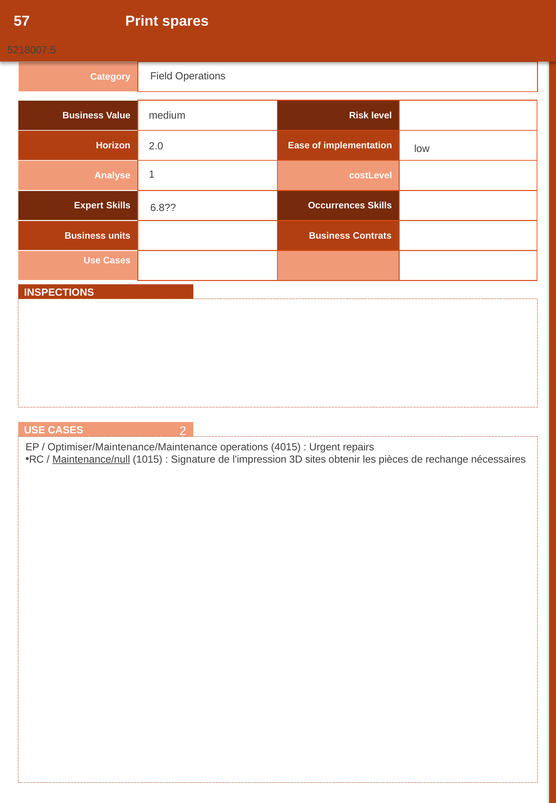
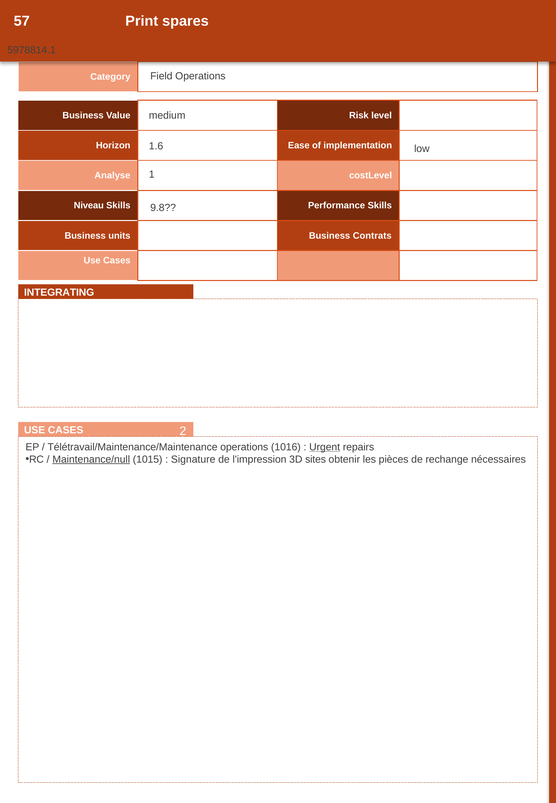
5218007.5: 5218007.5 -> 5978814.1 (32, 50)
2.0: 2.0 -> 1.6 (156, 146)
Expert: Expert -> Niveau (89, 206)
Occurrences: Occurrences -> Performance (337, 206)
6.8: 6.8 -> 9.8 (163, 208)
INSPECTIONS: INSPECTIONS -> INTEGRATING (59, 292)
Optimiser/Maintenance/Maintenance: Optimiser/Maintenance/Maintenance -> Télétravail/Maintenance/Maintenance (133, 447)
4015: 4015 -> 1016 (286, 447)
Urgent underline: none -> present (325, 447)
